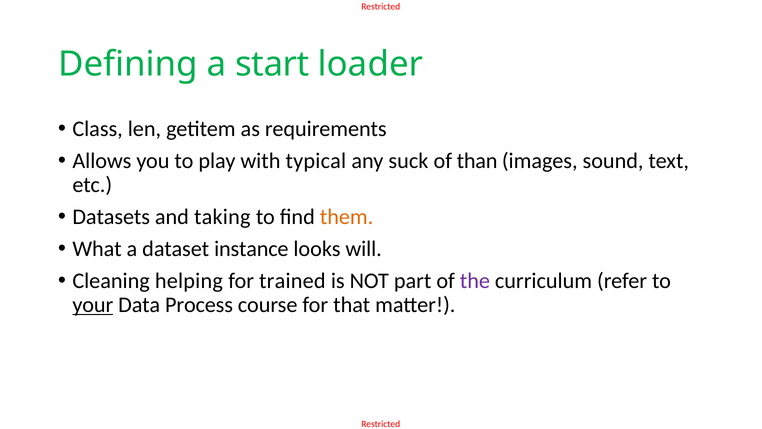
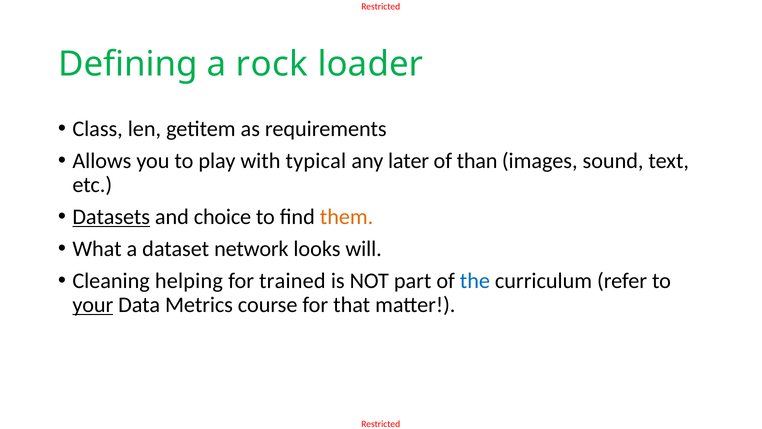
start: start -> rock (272, 64)
suck: suck -> later (409, 161)
Datasets underline: none -> present (111, 217)
taking: taking -> choice (222, 217)
instance: instance -> network (251, 249)
the colour: purple -> blue (475, 281)
Process: Process -> Metrics (199, 305)
